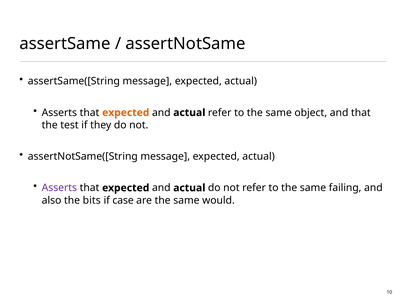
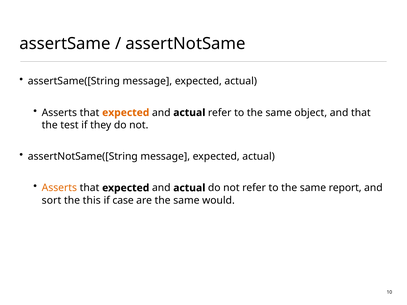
Asserts colour: purple -> orange (59, 188)
failing: failing -> report (345, 188)
also: also -> sort (52, 200)
bits: bits -> this (92, 200)
